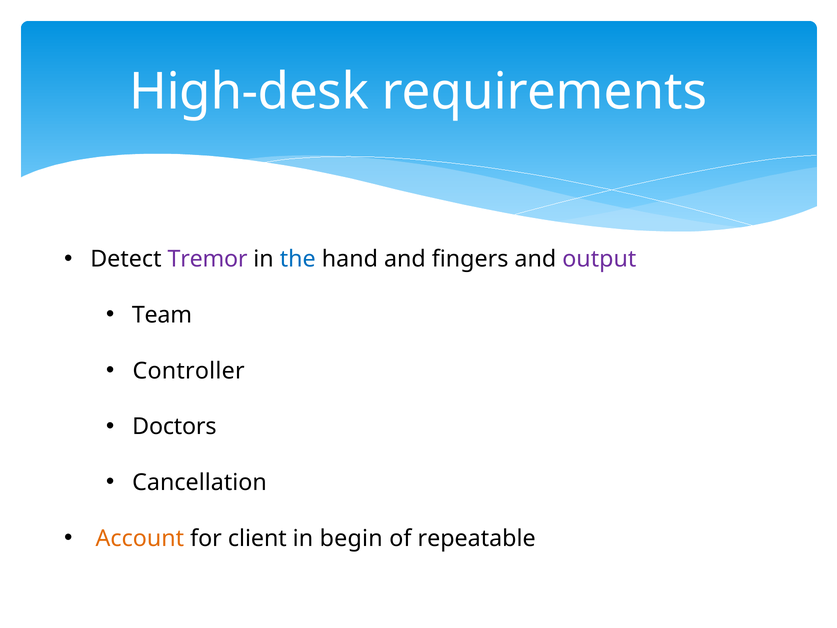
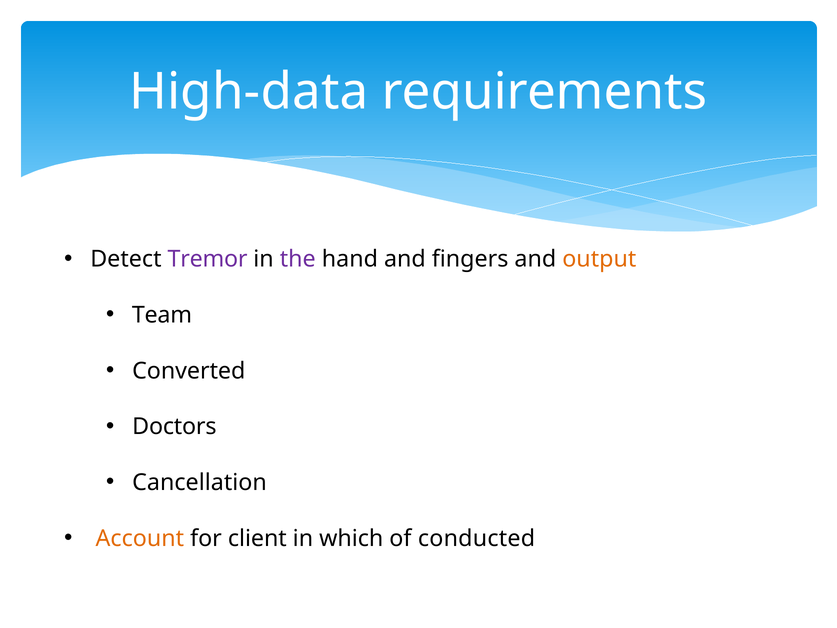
High-desk: High-desk -> High-data (249, 92)
the colour: blue -> purple (298, 259)
output colour: purple -> orange (599, 259)
Controller: Controller -> Converted (189, 371)
begin: begin -> which (351, 538)
repeatable: repeatable -> conducted (477, 538)
